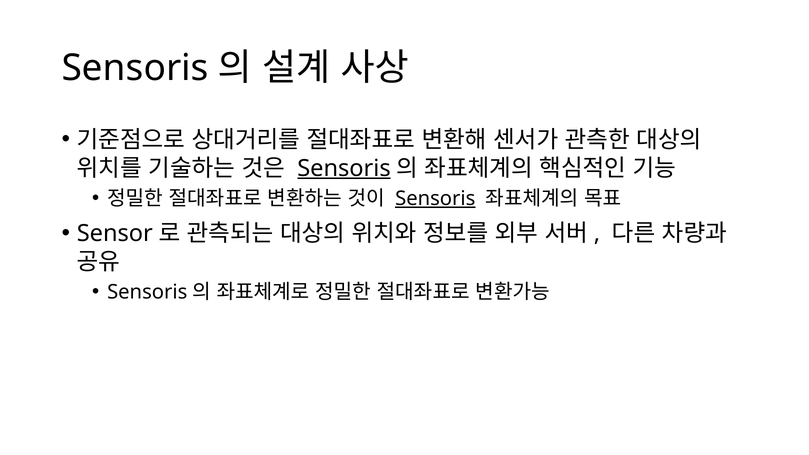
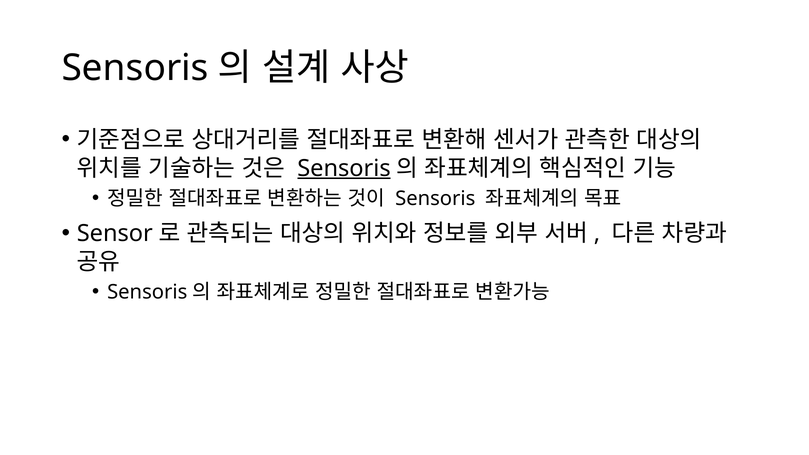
Sensoris underline: present -> none (435, 199)
